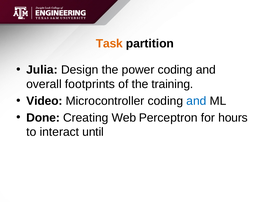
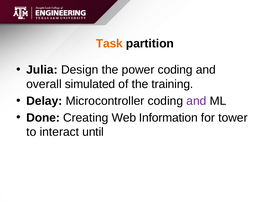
footprints: footprints -> simulated (90, 84)
Video: Video -> Delay (44, 101)
and colour: blue -> purple (196, 101)
Perceptron: Perceptron -> Information (168, 118)
hours: hours -> tower (233, 118)
